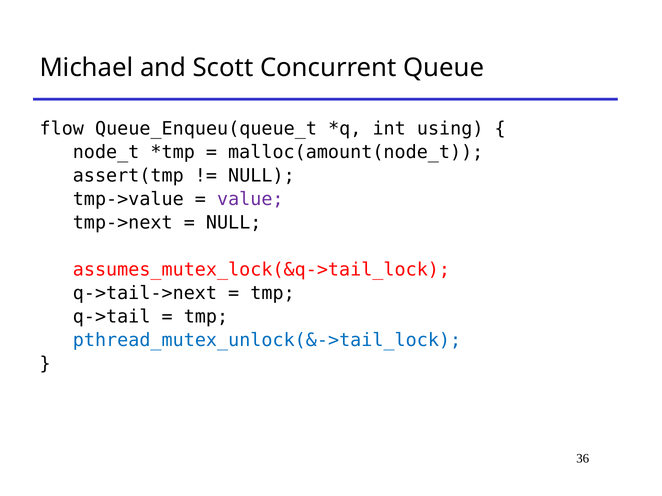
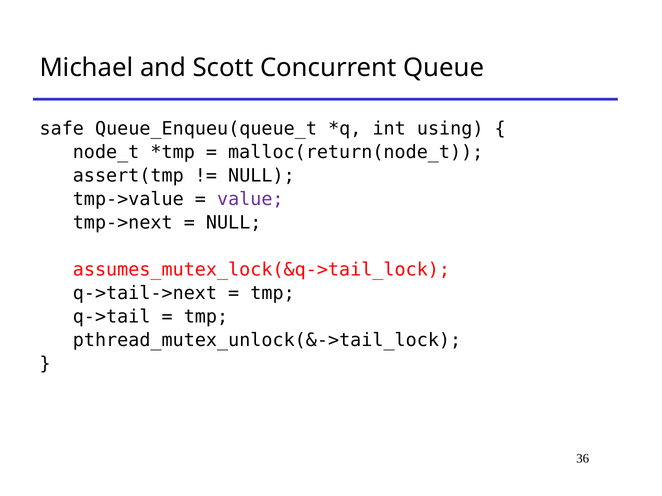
flow: flow -> safe (62, 129)
malloc(amount(node_t: malloc(amount(node_t -> malloc(return(node_t (356, 152)
pthread_mutex_unlock(&->tail_lock colour: blue -> black (267, 341)
